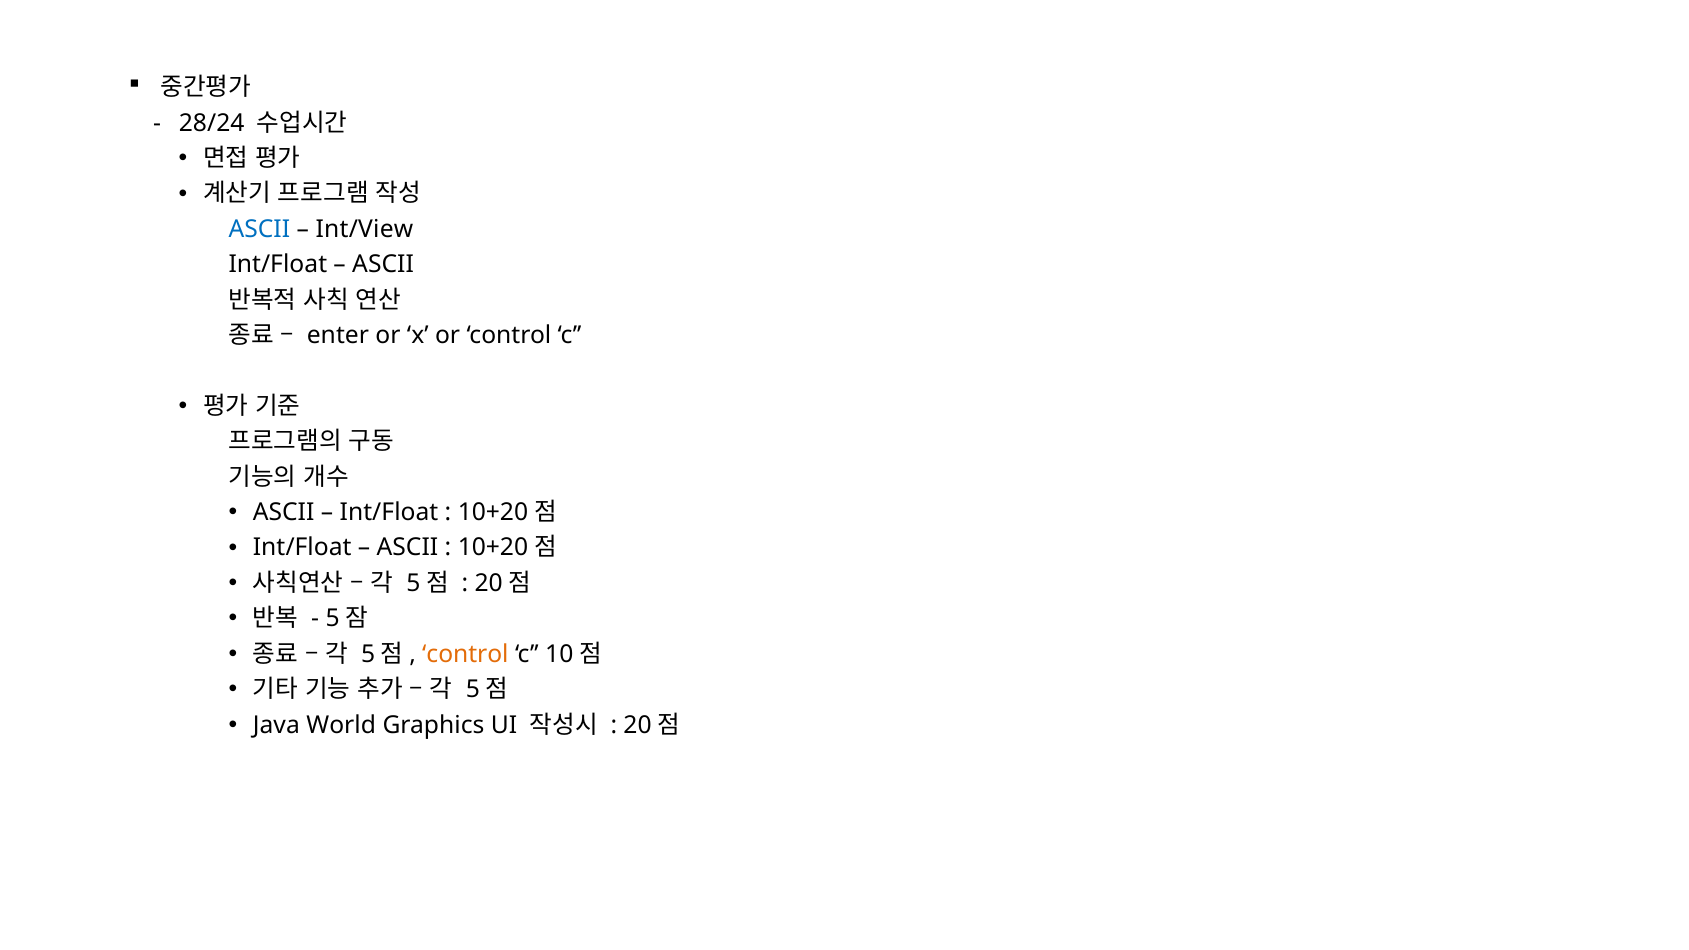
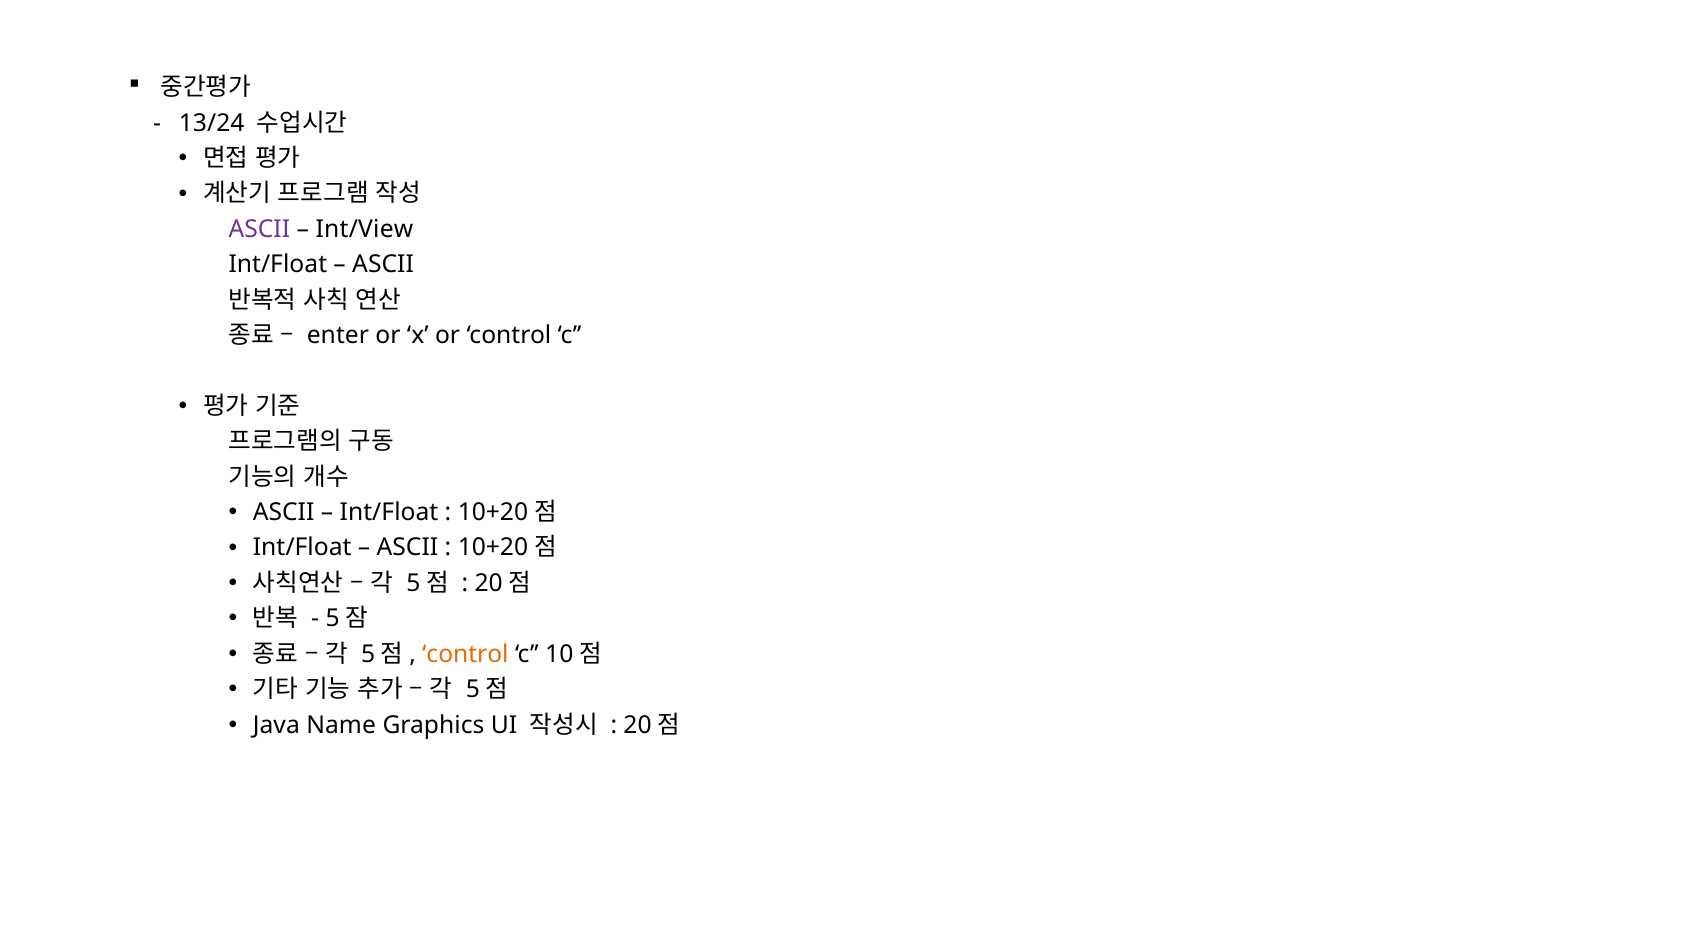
28/24: 28/24 -> 13/24 (212, 123)
ASCII colour: blue -> purple (259, 229)
World: World -> Name (341, 725)
